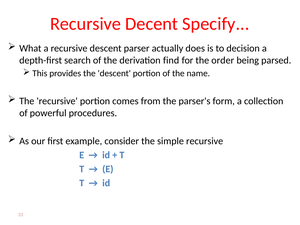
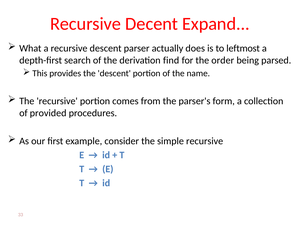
Specify: Specify -> Expand (216, 24)
decision: decision -> leftmost (243, 48)
powerful: powerful -> provided (48, 113)
